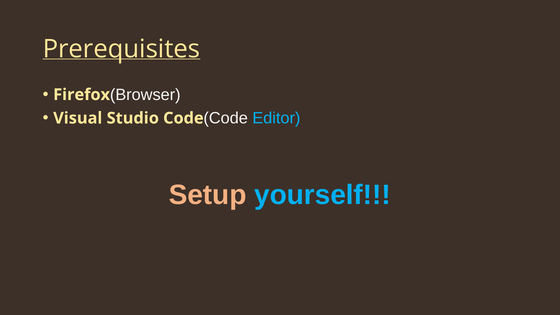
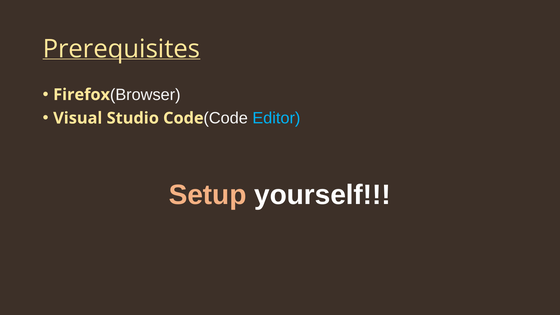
yourself colour: light blue -> white (323, 195)
